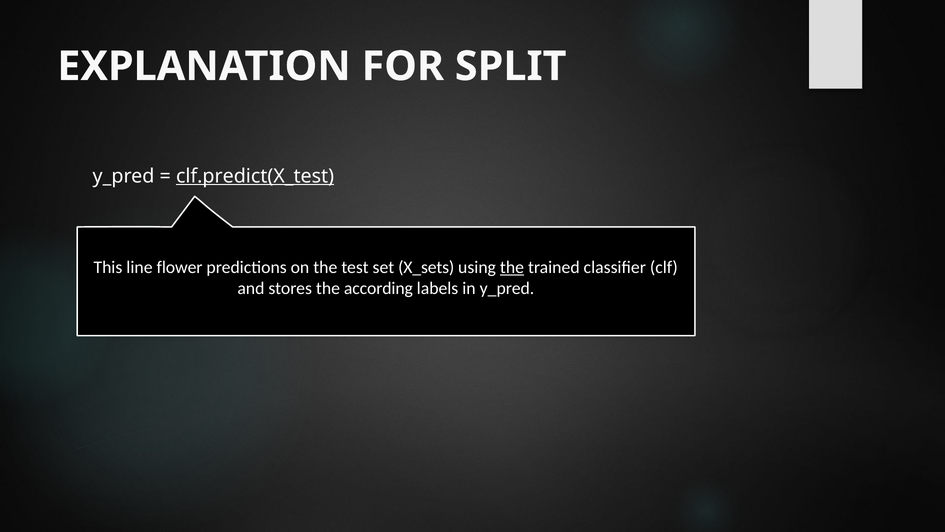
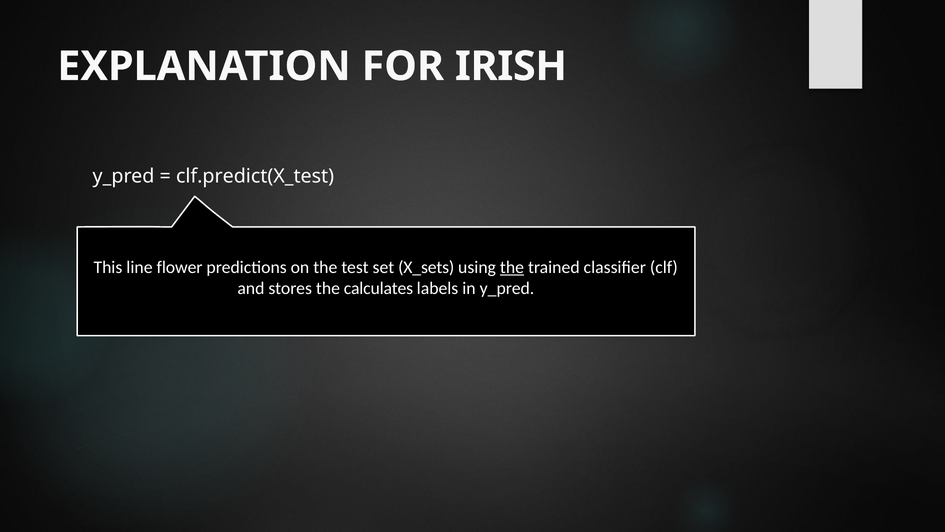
SPLIT: SPLIT -> IRISH (511, 66)
clf.predict(X_test underline: present -> none (255, 176)
according: according -> calculates (378, 288)
